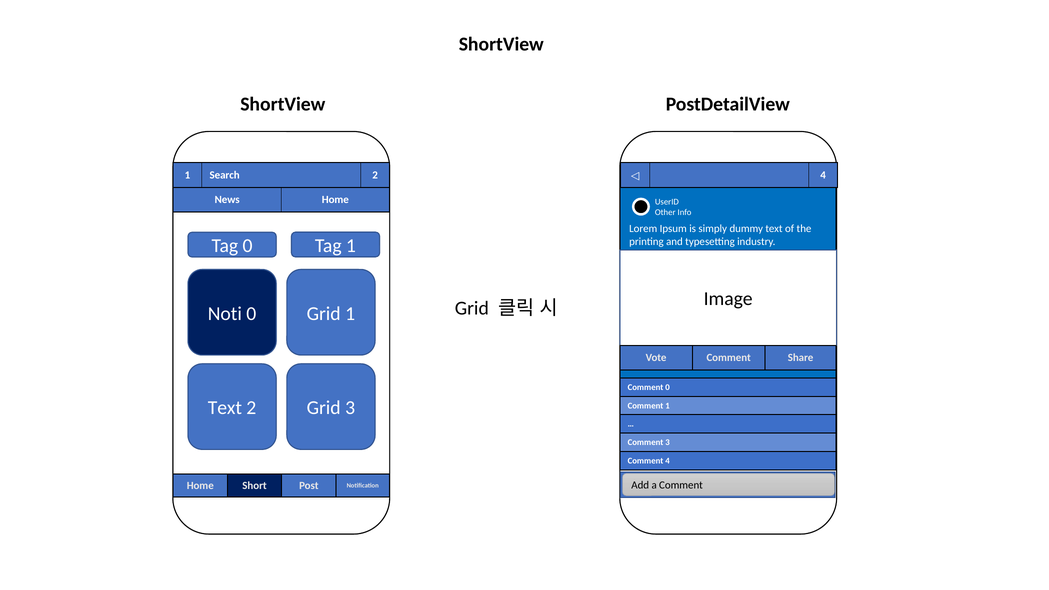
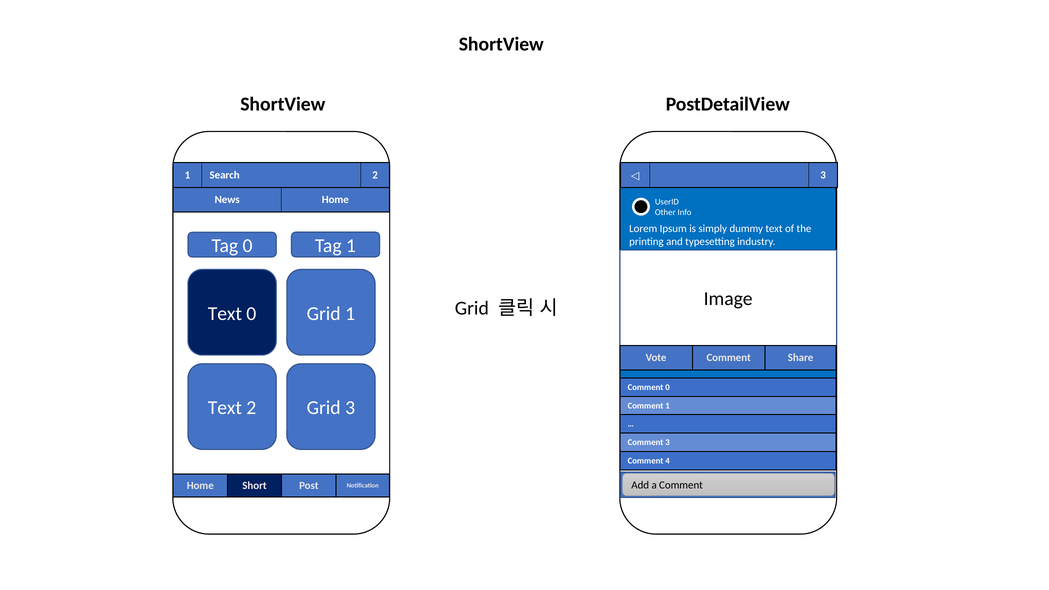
4: 4 -> 3 (823, 175)
Noti: Noti -> Text (225, 314)
